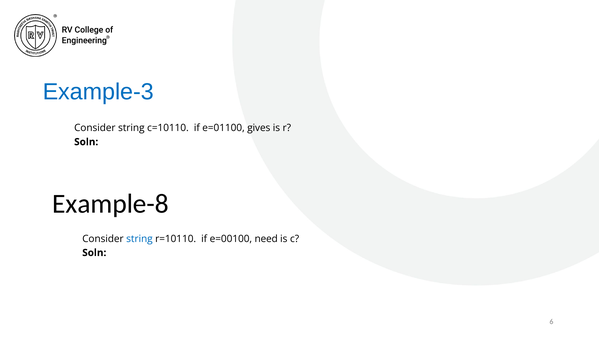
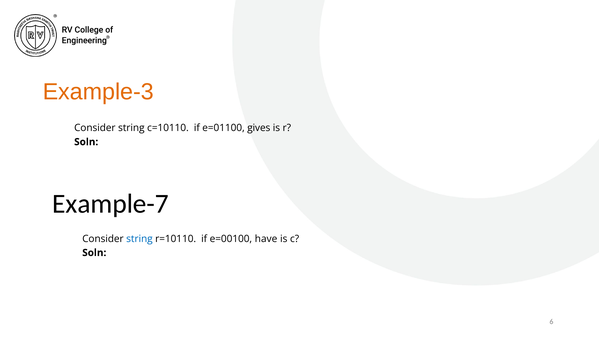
Example-3 colour: blue -> orange (98, 92)
Example-8: Example-8 -> Example-7 (111, 204)
need: need -> have (266, 239)
